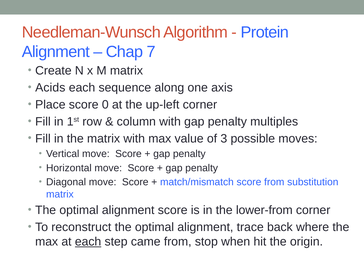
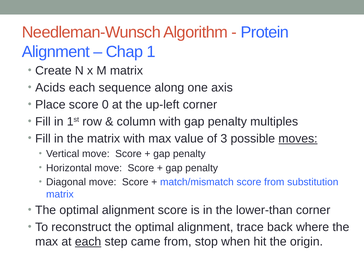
7: 7 -> 1 (151, 52)
moves underline: none -> present (298, 139)
lower-from: lower-from -> lower-than (264, 210)
